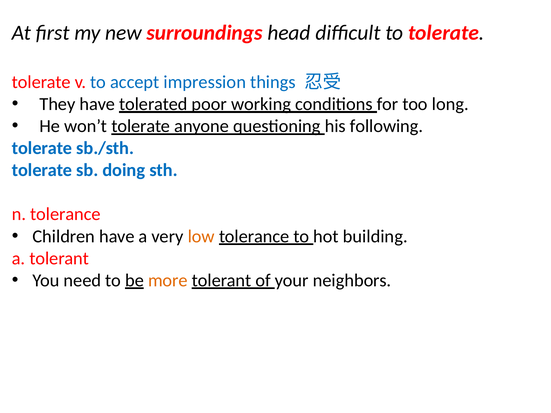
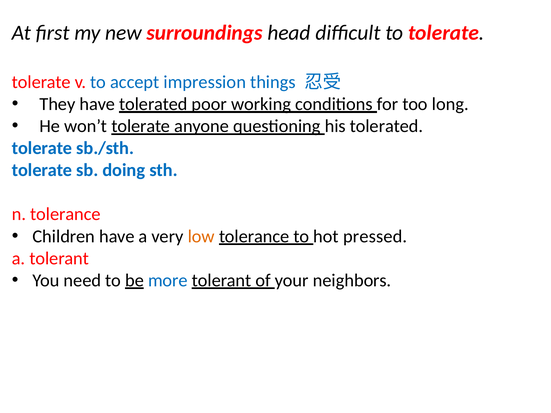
his following: following -> tolerated (386, 126)
building: building -> pressed (375, 236)
more colour: orange -> blue (168, 281)
